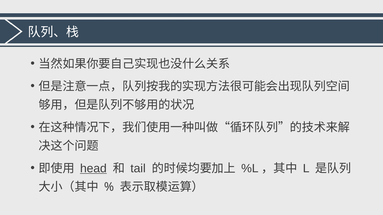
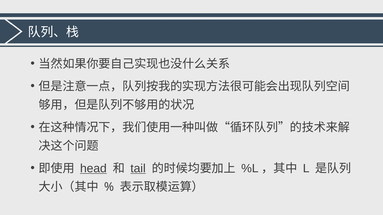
tail underline: none -> present (138, 169)
